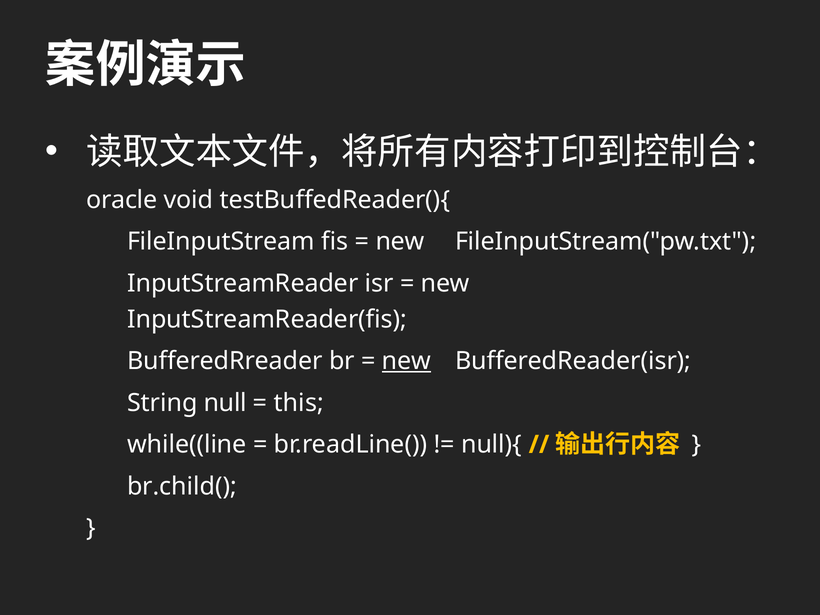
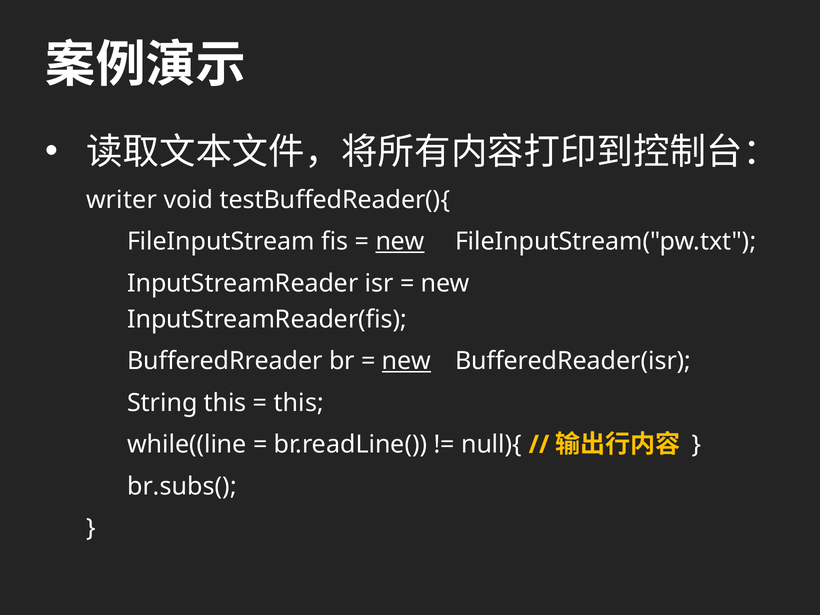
oracle: oracle -> writer (122, 200)
new underline: none -> present (400, 242)
String null: null -> this (225, 403)
br.child(: br.child( -> br.subs( (182, 486)
